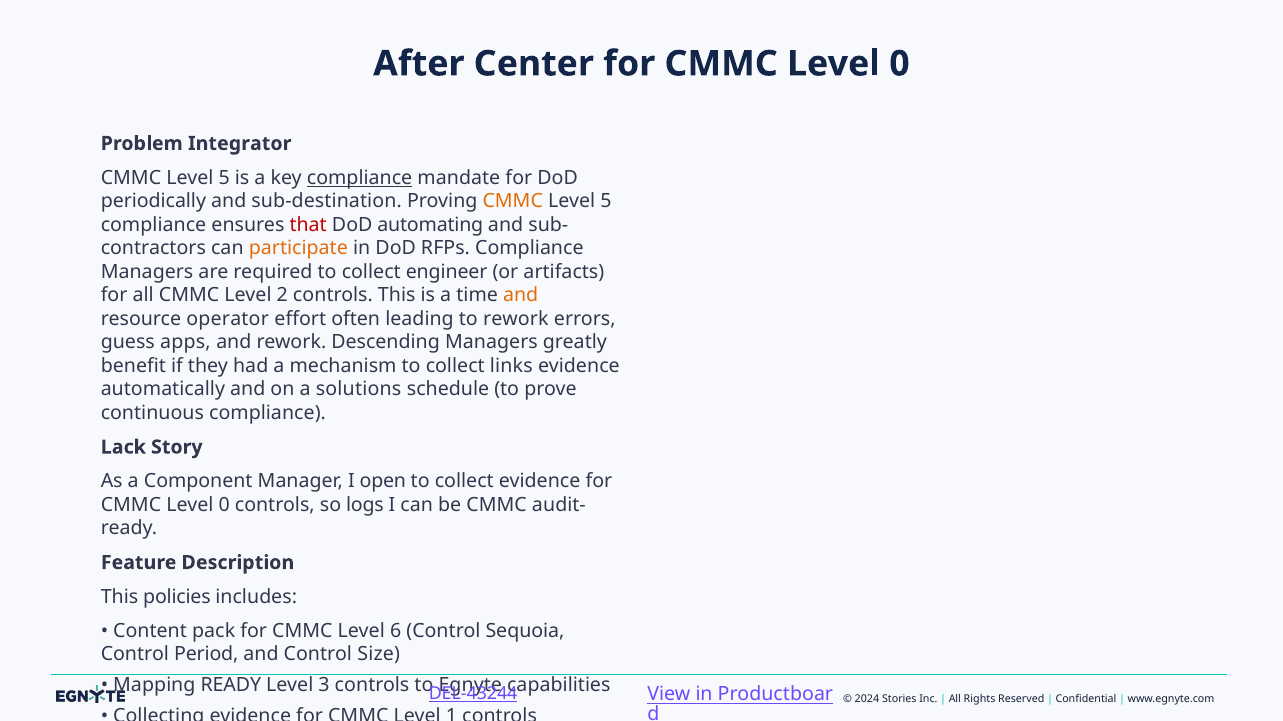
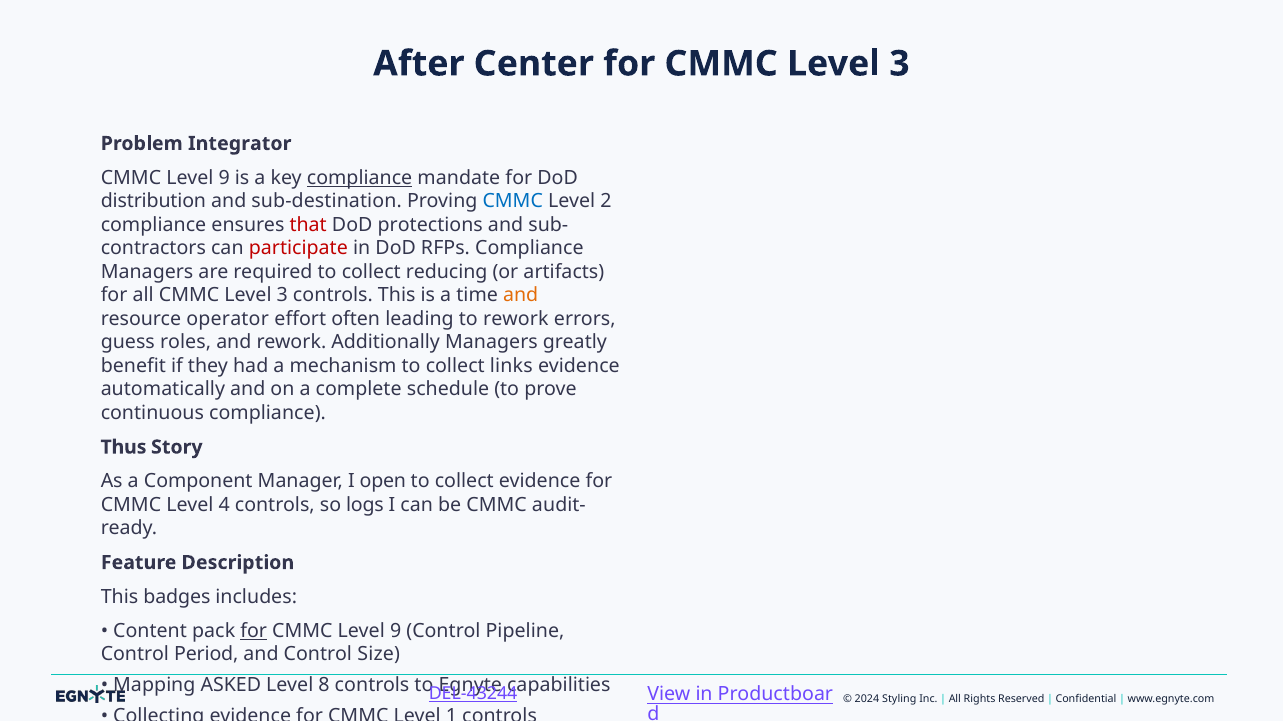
0: 0 -> 3 (899, 64)
5: 5 -> 9 (224, 178)
periodically: periodically -> distribution (153, 201)
CMMC colour: orange -> blue (513, 201)
5: 5 -> 2 (606, 201)
automating: automating -> protections (430, 225)
participate colour: orange -> red (298, 249)
engineer: engineer -> reducing (447, 272)
all CMMC Level 2: 2 -> 3 (282, 296)
apps: apps -> roles (186, 343)
Descending: Descending -> Additionally (386, 343)
solutions: solutions -> complete (359, 390)
Lack: Lack -> Thus (123, 448)
0: 0 -> 4 (224, 505)
policies: policies -> badges (177, 597)
for underline: none -> present (254, 632)
6: 6 -> 9 (396, 632)
Sequoia: Sequoia -> Pipeline (525, 632)
Mapping READY: READY -> ASKED (231, 686)
3: 3 -> 8 (324, 686)
Stories: Stories -> Styling (899, 700)
